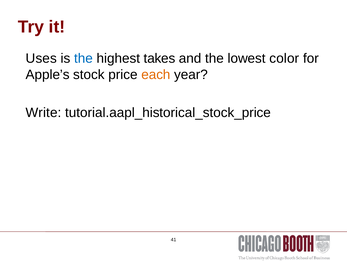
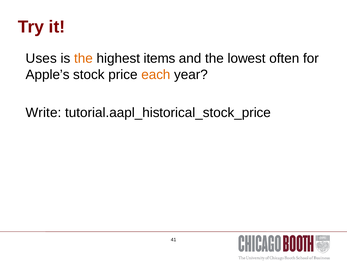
the colour: blue -> orange (84, 58)
takes: takes -> items (160, 58)
color: color -> often (284, 58)
